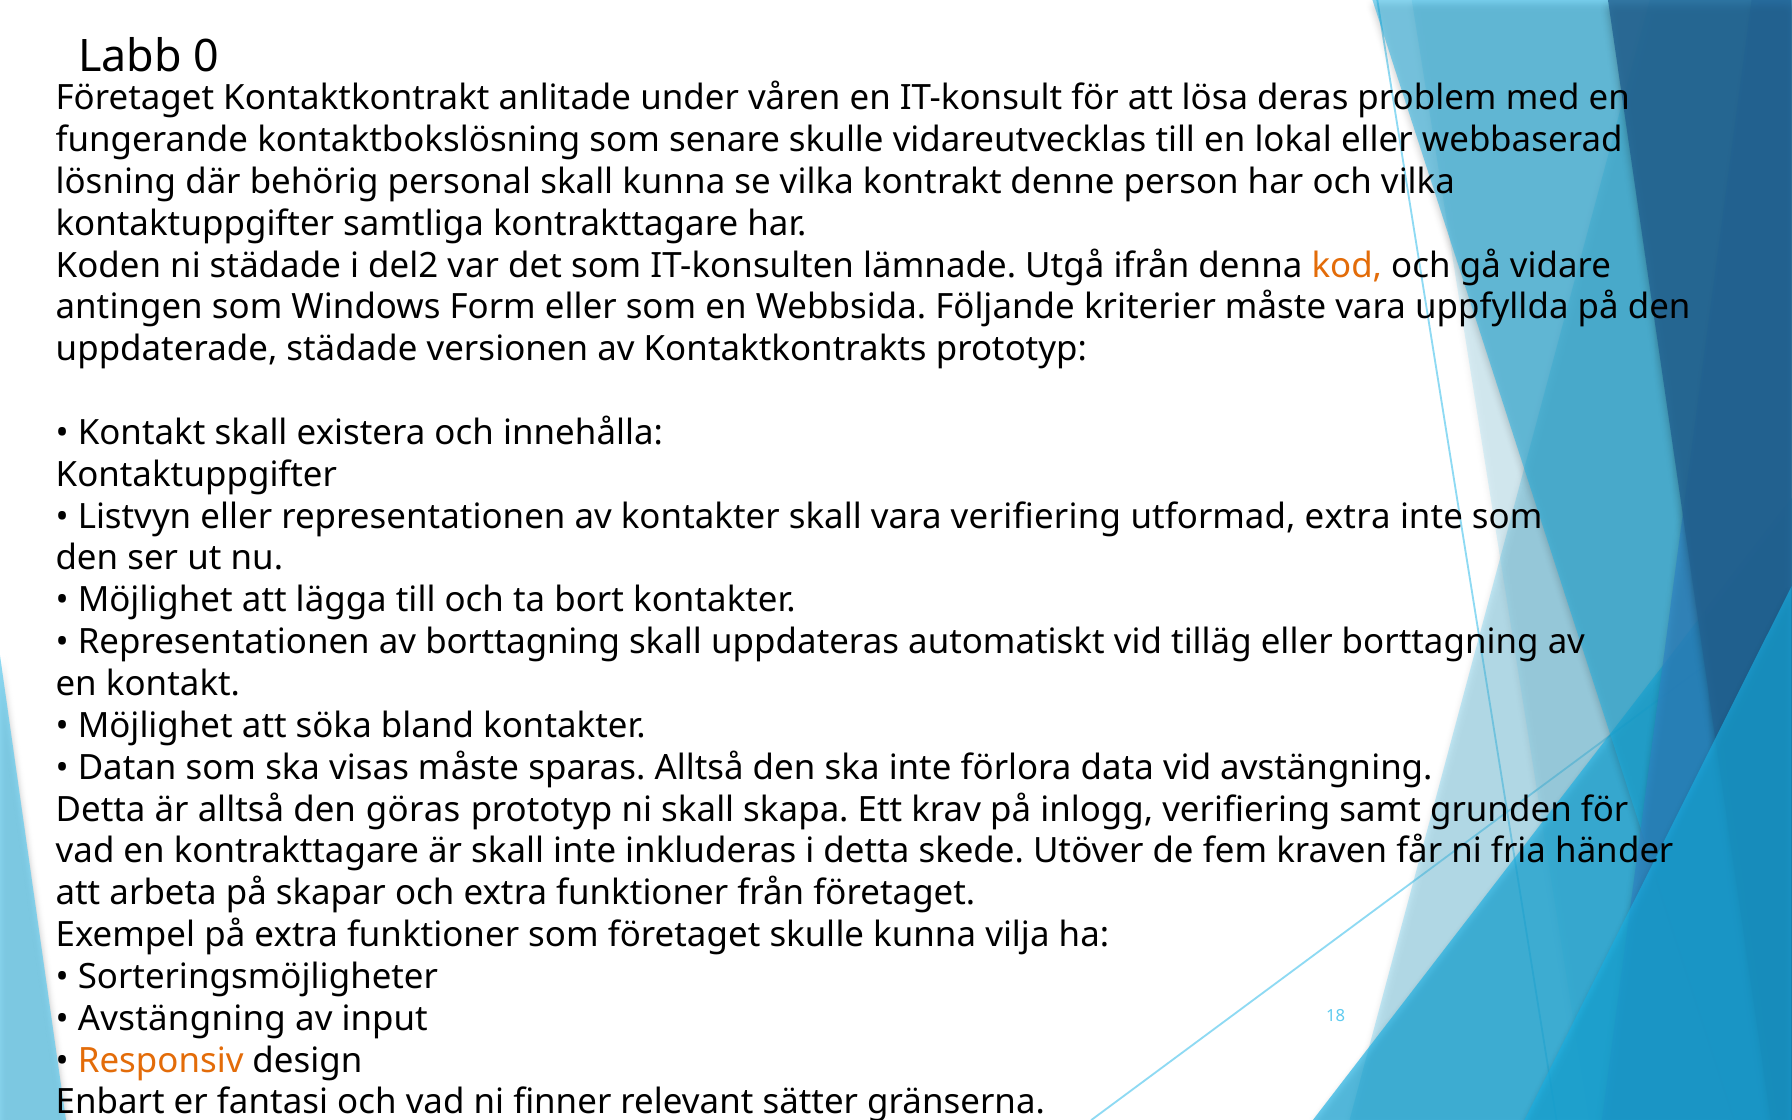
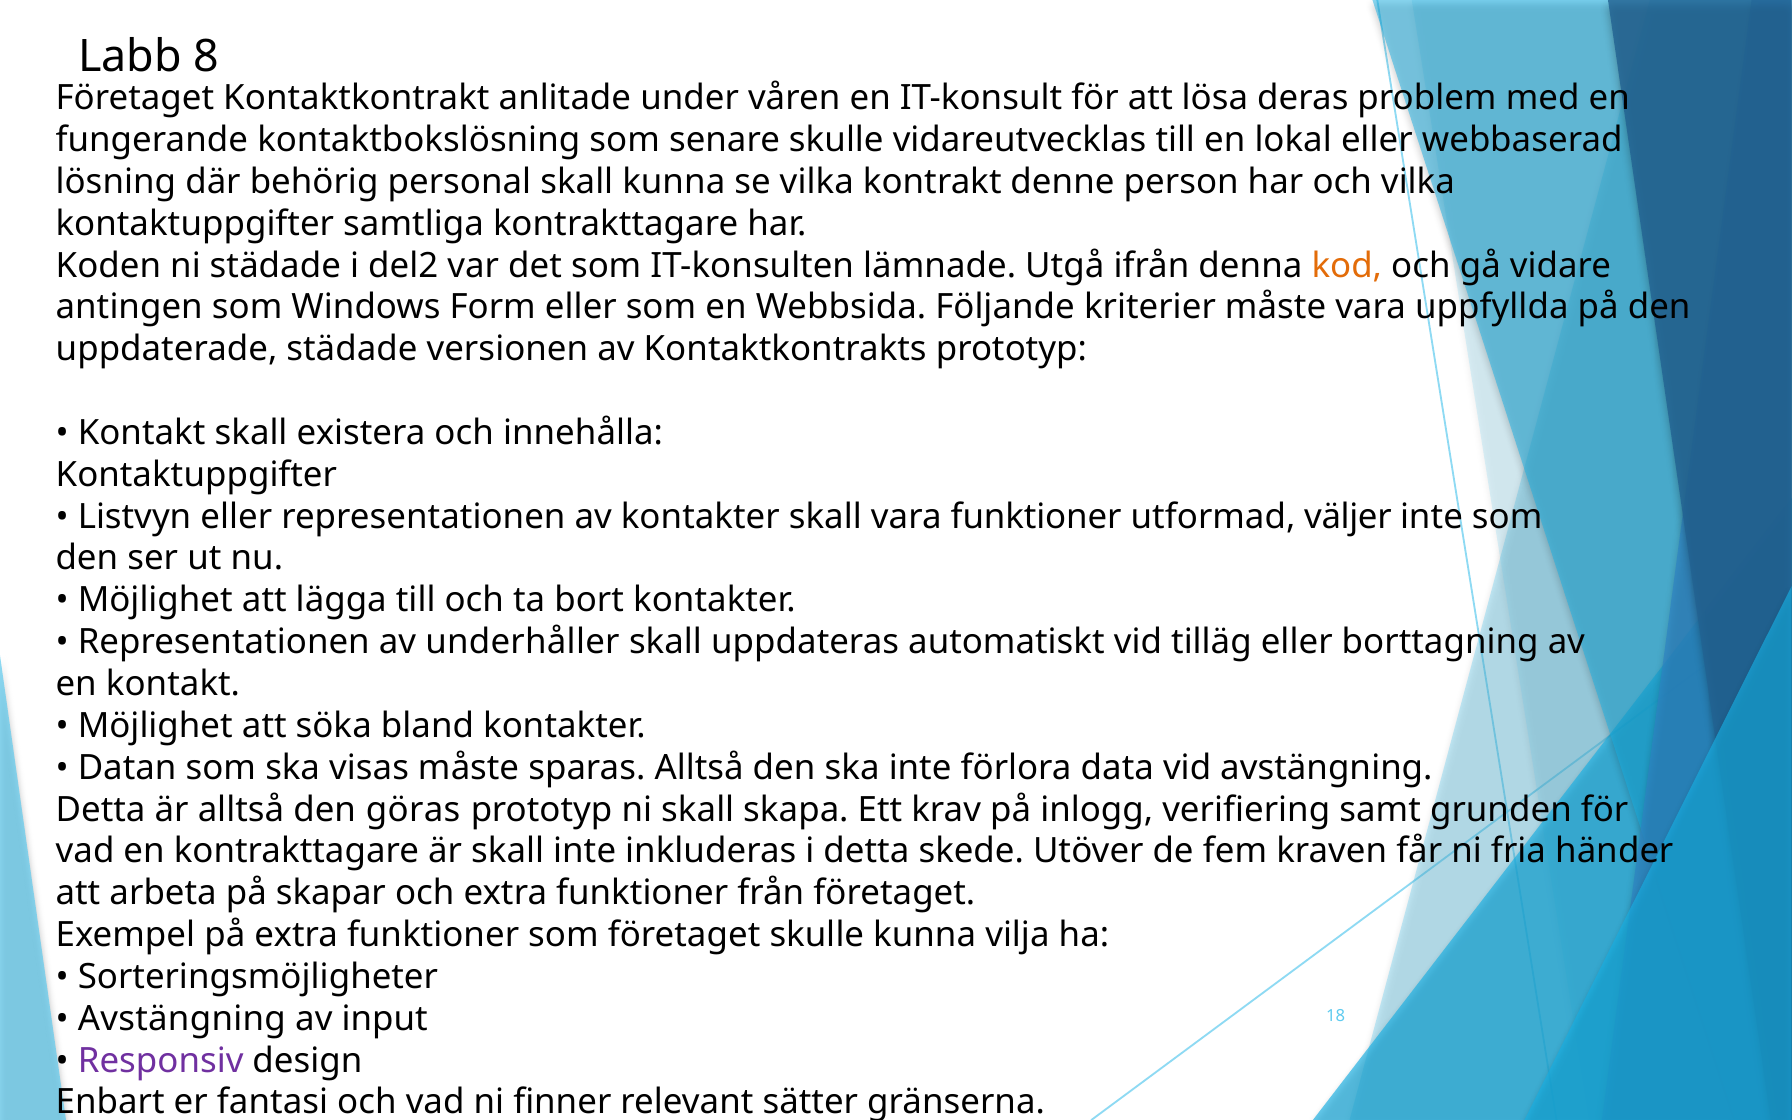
0: 0 -> 8 (206, 57)
vara verifiering: verifiering -> funktioner (1036, 517)
utformad extra: extra -> väljer (1348, 517)
av borttagning: borttagning -> underhåller (522, 642)
Responsiv colour: orange -> purple (161, 1061)
